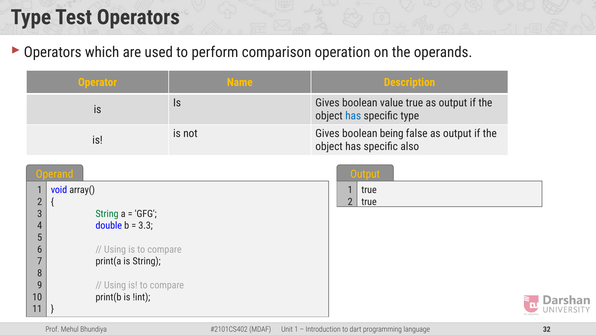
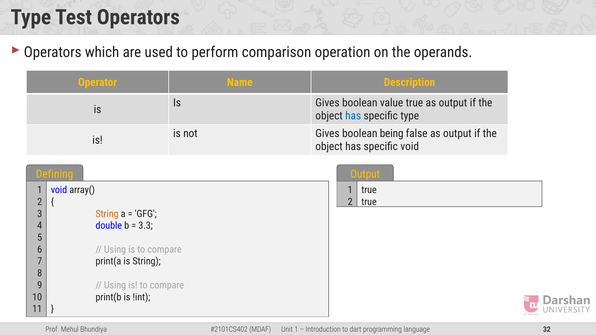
specific also: also -> void (410, 147)
Operand: Operand -> Defining (55, 174)
String colour: green -> orange (107, 214)
